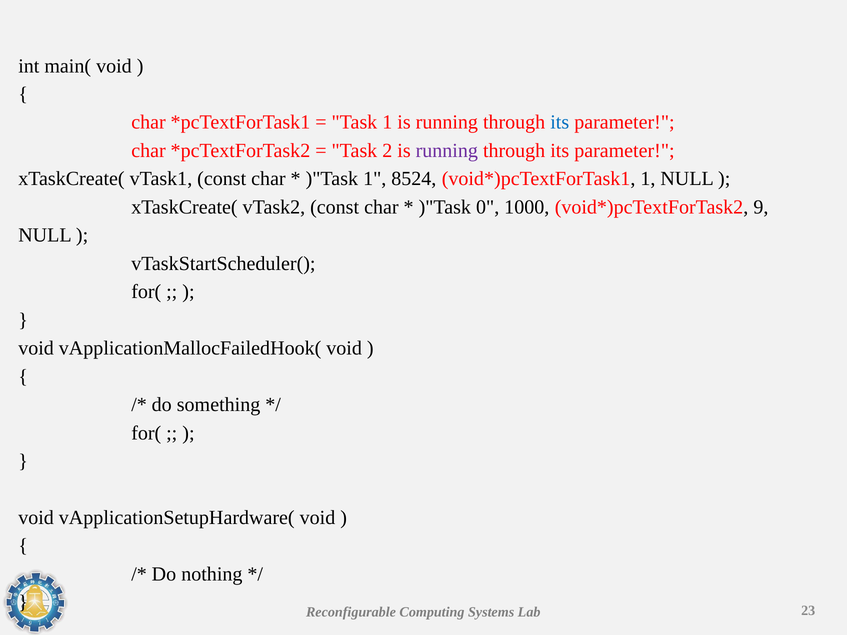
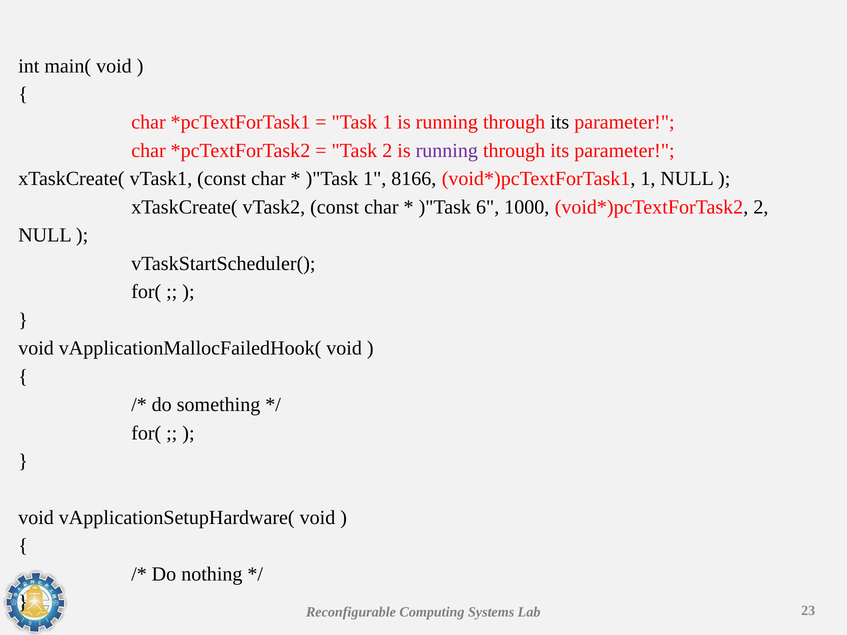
its colour: blue -> black (560, 122)
8524: 8524 -> 8166 (414, 179)
0: 0 -> 6 (488, 207)
9: 9 -> 2 (761, 207)
